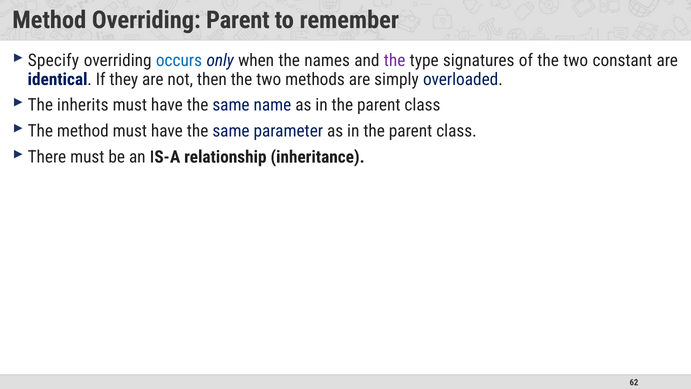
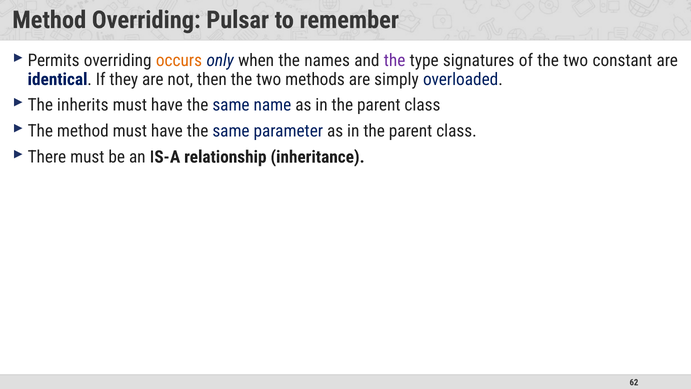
Overriding Parent: Parent -> Pulsar (238, 20)
Specify: Specify -> Permits (54, 61)
occurs colour: blue -> orange (179, 61)
